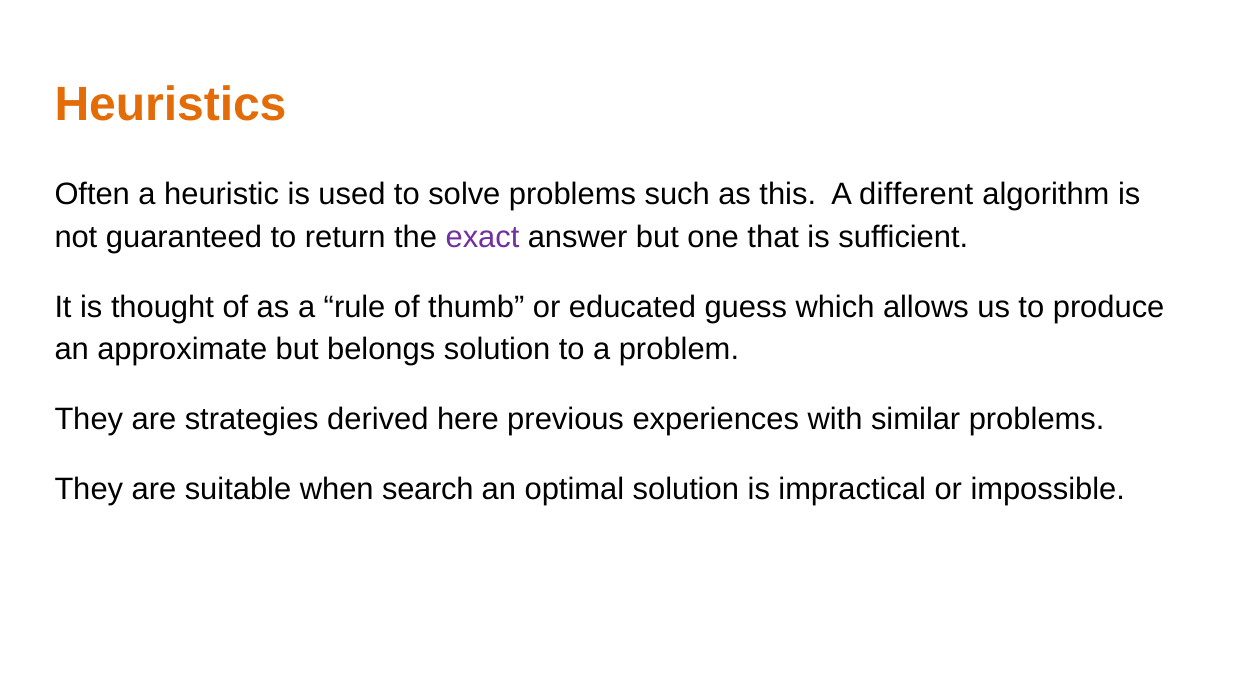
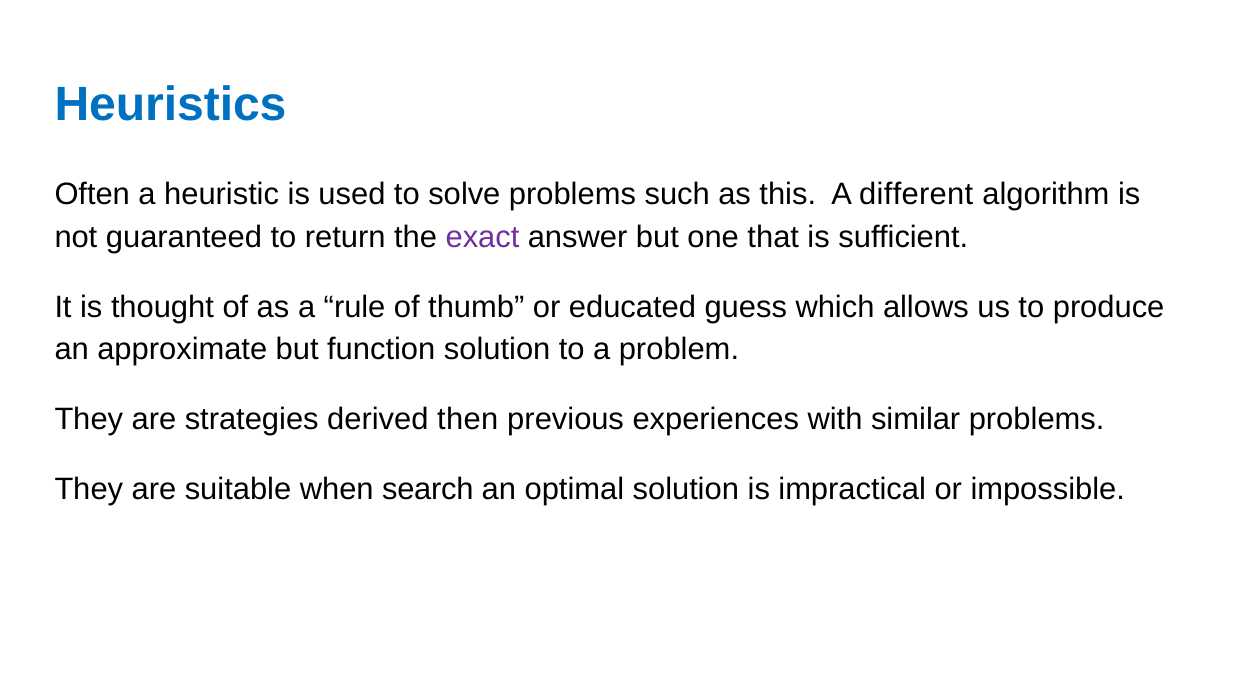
Heuristics colour: orange -> blue (170, 105)
belongs: belongs -> function (381, 350)
here: here -> then (468, 420)
